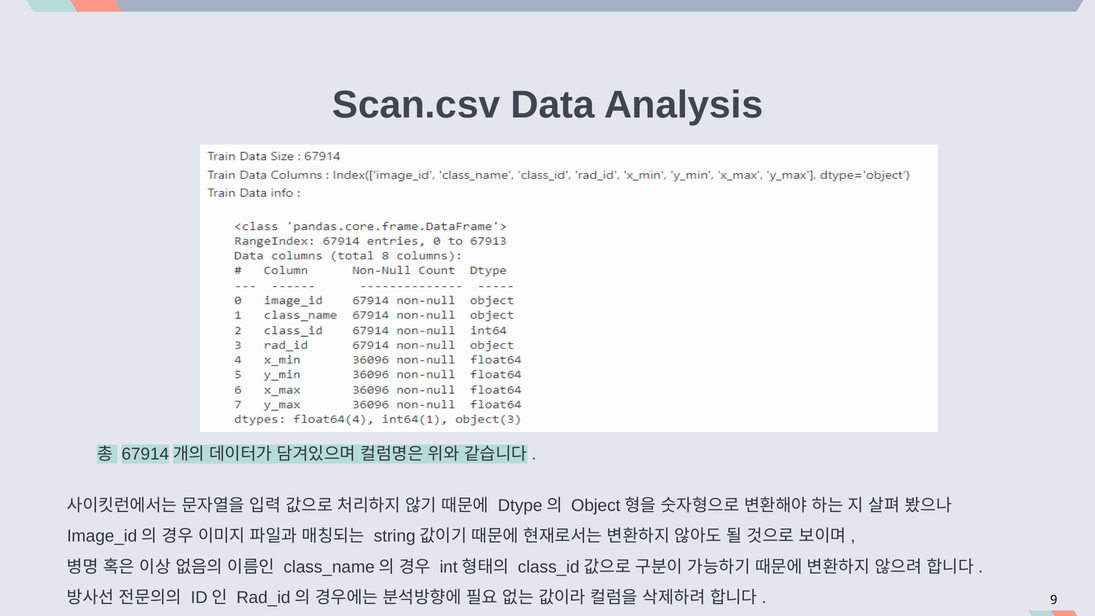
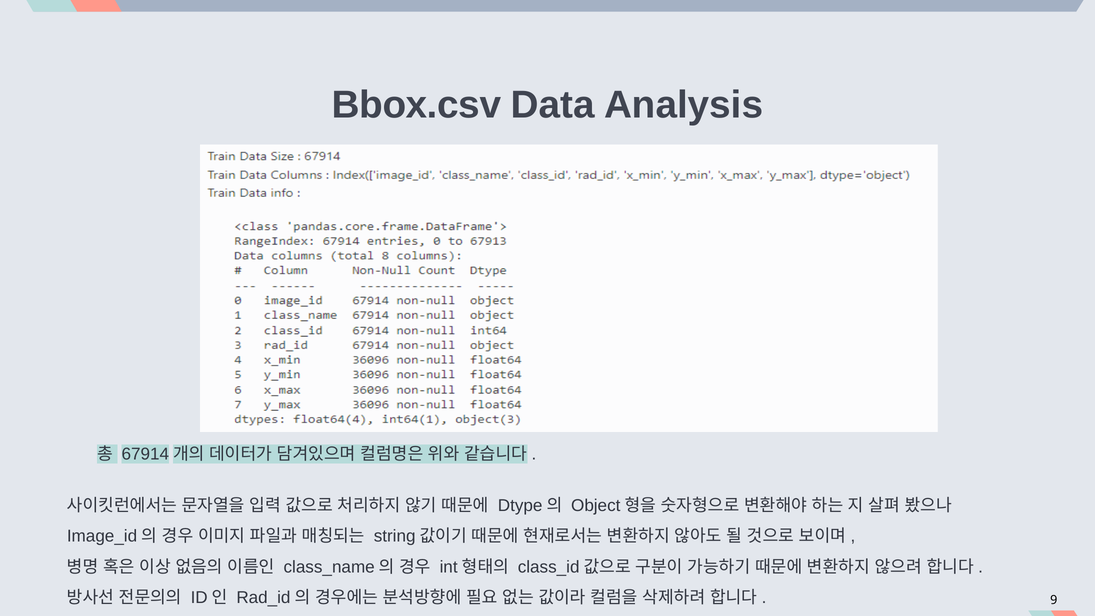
Scan.csv: Scan.csv -> Bbox.csv (416, 105)
